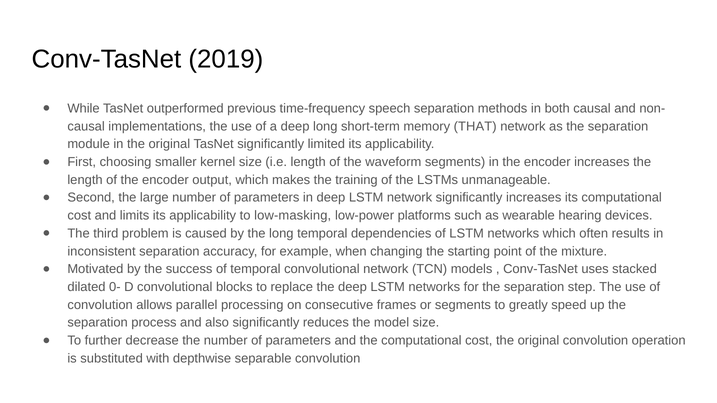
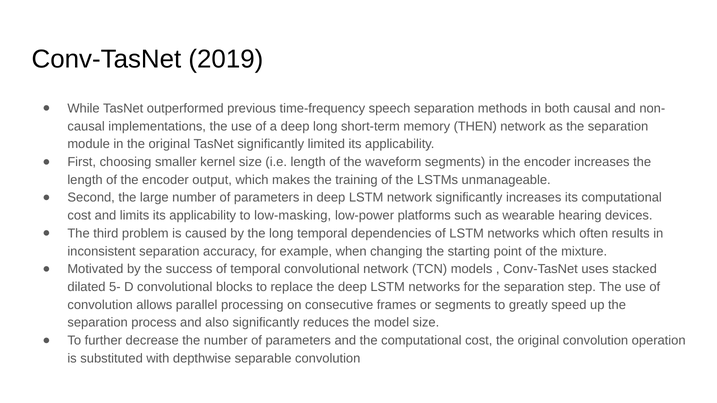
THAT: THAT -> THEN (475, 126)
0-: 0- -> 5- (115, 287)
